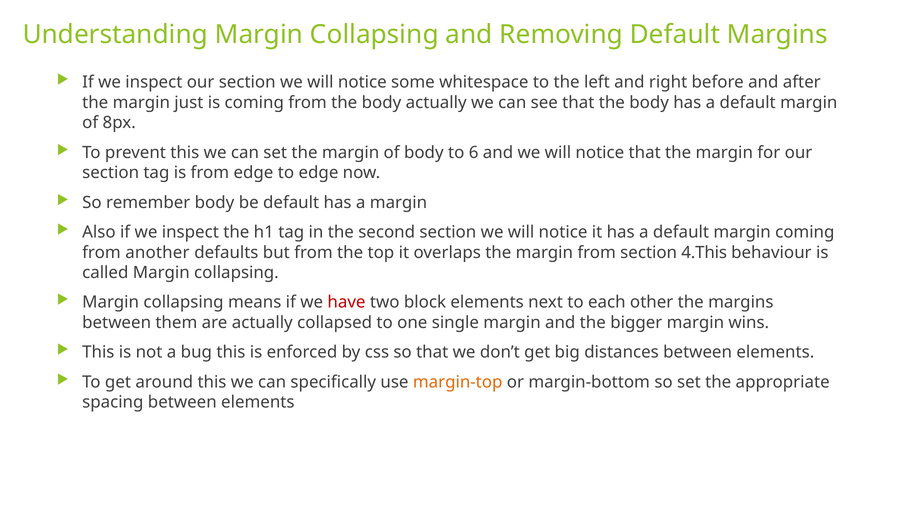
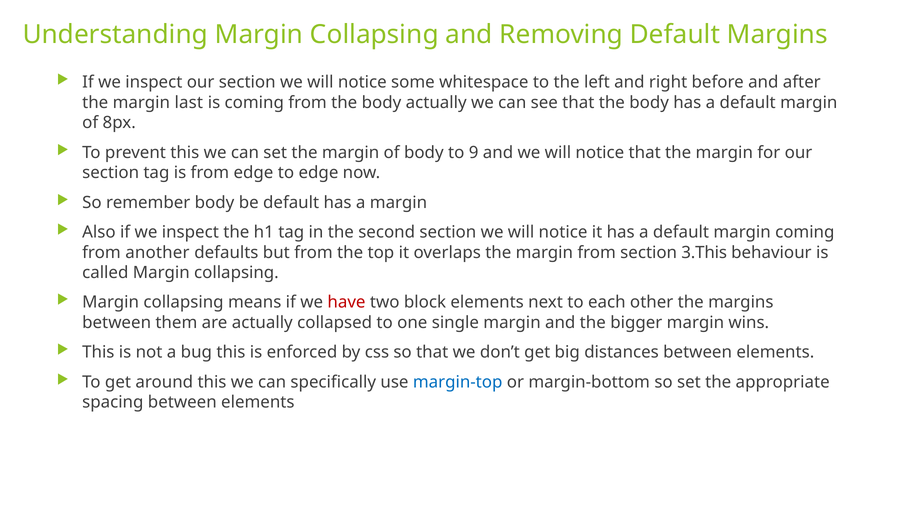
just: just -> last (189, 103)
6: 6 -> 9 (474, 153)
4.This: 4.This -> 3.This (704, 253)
margin-top colour: orange -> blue (458, 382)
